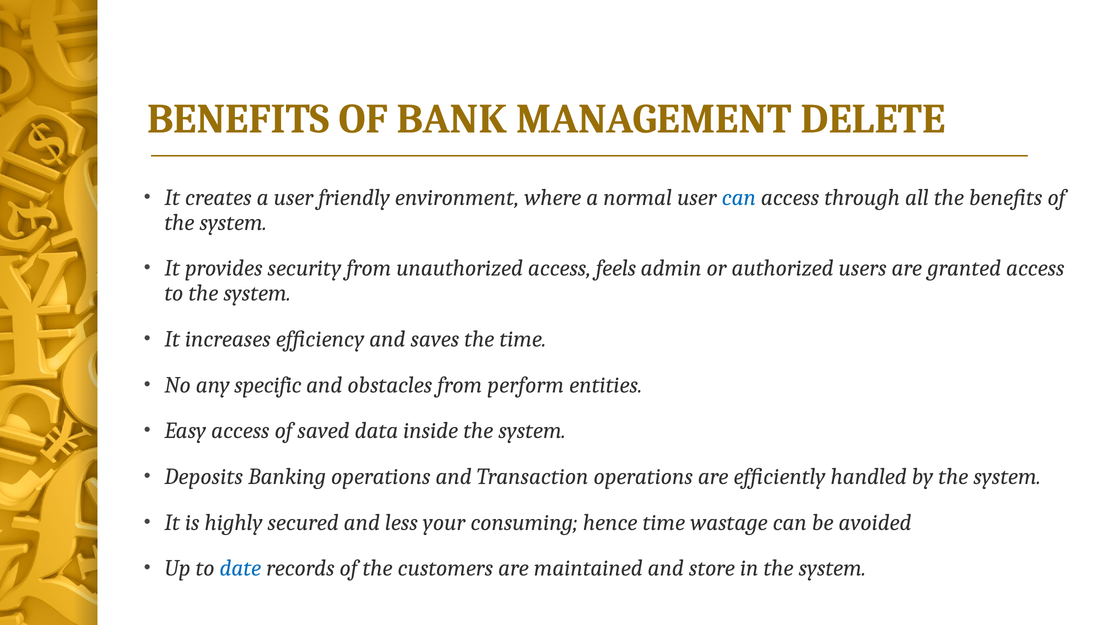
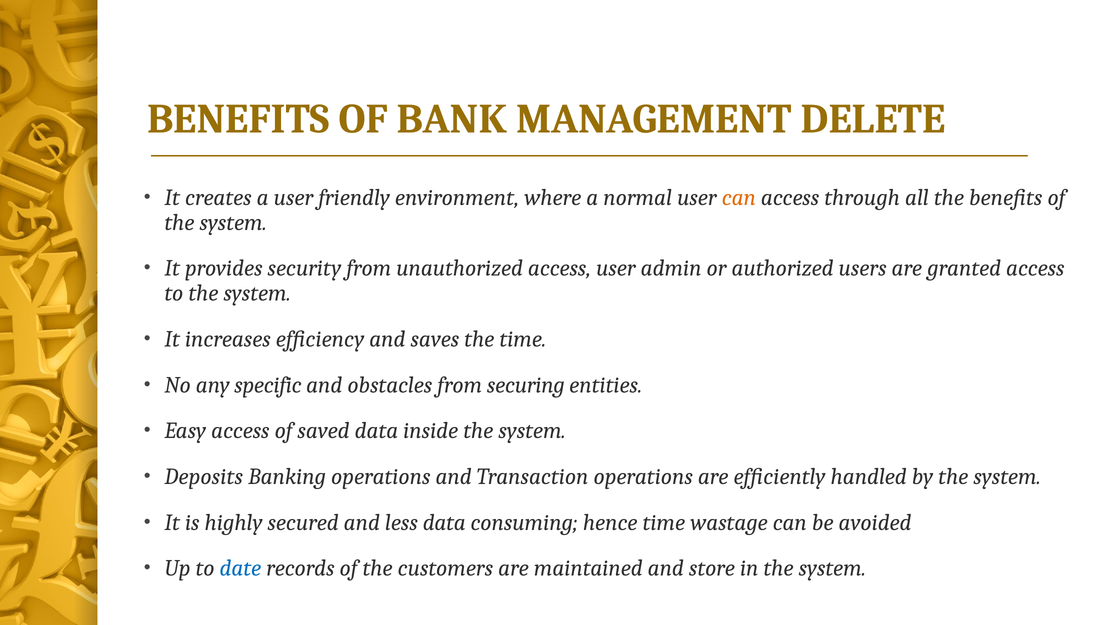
can colour: blue -> orange (739, 197)
access feels: feels -> user (616, 268)
perform: perform -> securing (526, 385)
less your: your -> data (444, 522)
